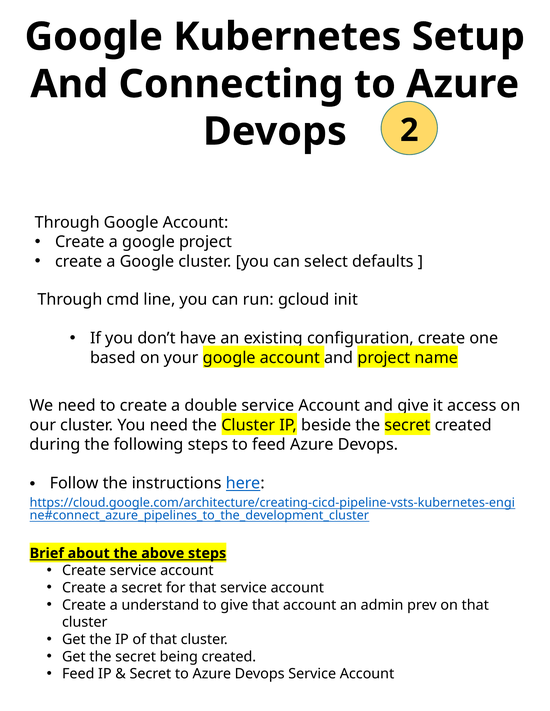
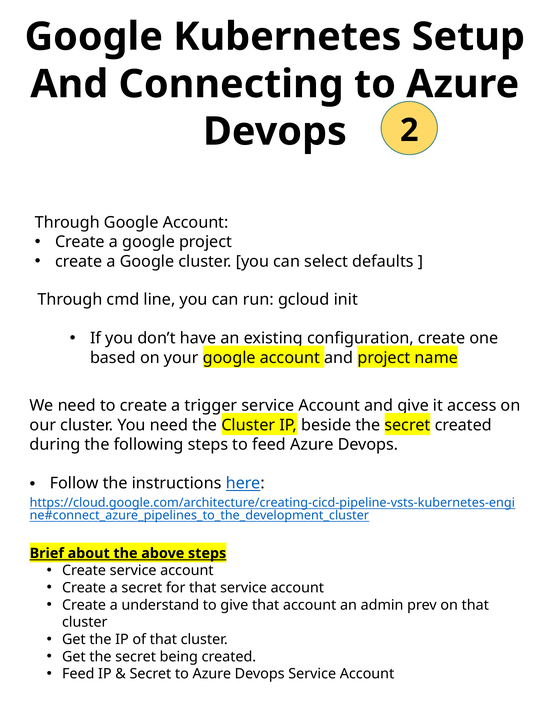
double: double -> trigger (211, 406)
